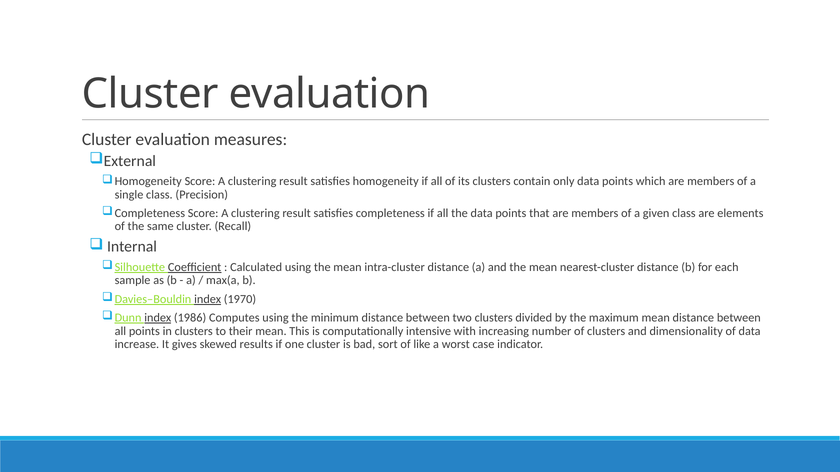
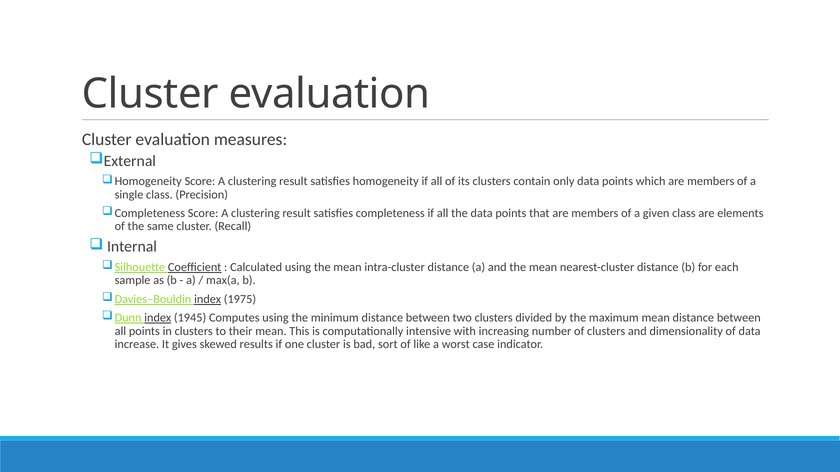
1970: 1970 -> 1975 (240, 299)
1986: 1986 -> 1945 (190, 318)
